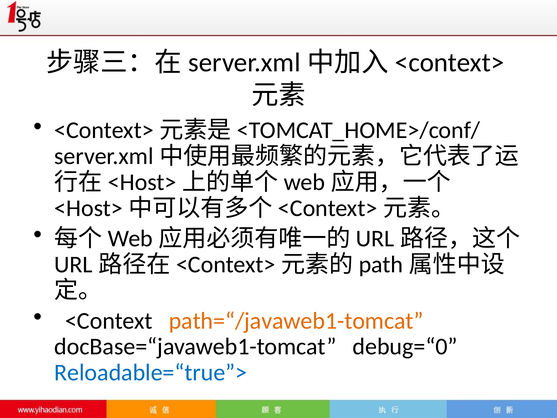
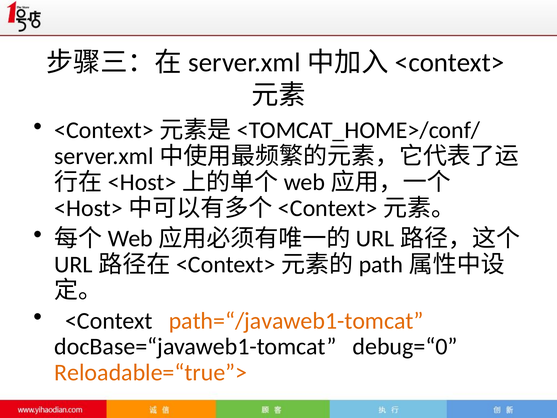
Reloadable=“true”> colour: blue -> orange (151, 372)
